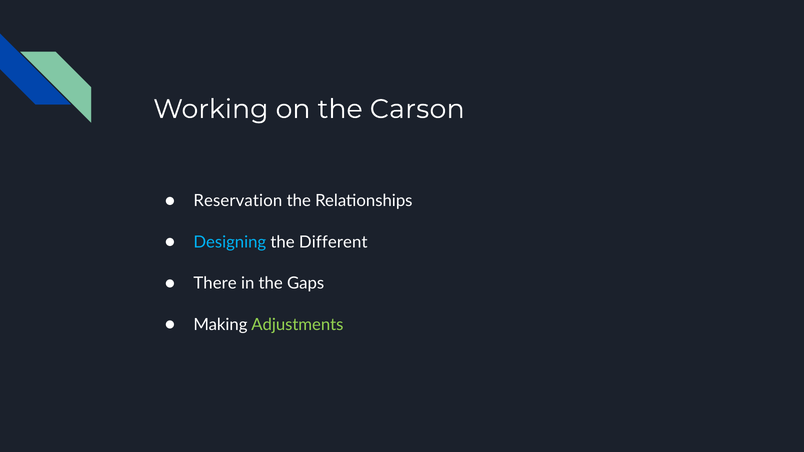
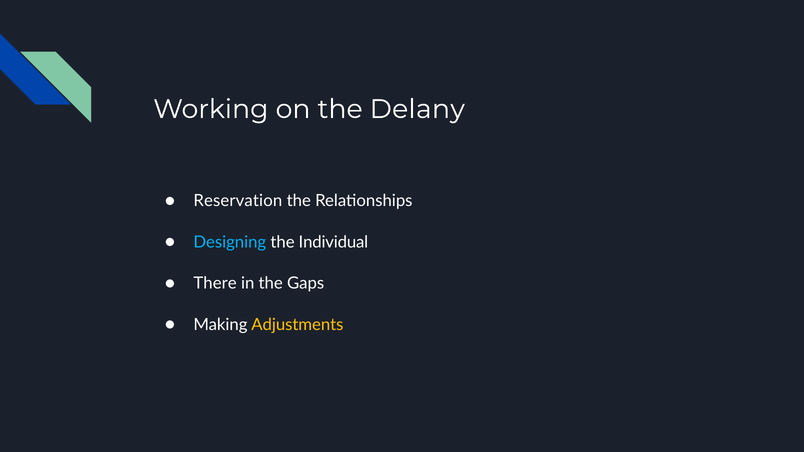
Carson: Carson -> Delany (417, 109)
Different: Different -> Individual (333, 242)
Adjustments colour: light green -> yellow (297, 325)
